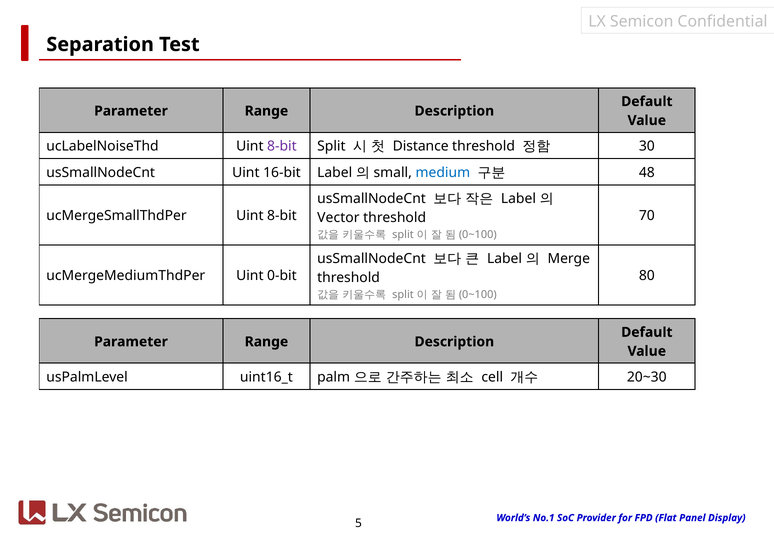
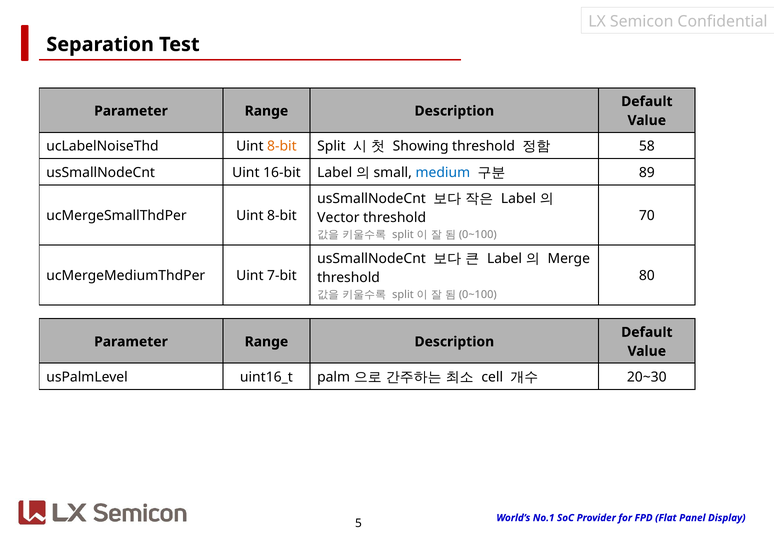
8-bit colour: purple -> orange (282, 146)
Distance: Distance -> Showing (421, 146)
30: 30 -> 58 (647, 146)
48: 48 -> 89 (647, 172)
0-bit: 0-bit -> 7-bit (282, 276)
